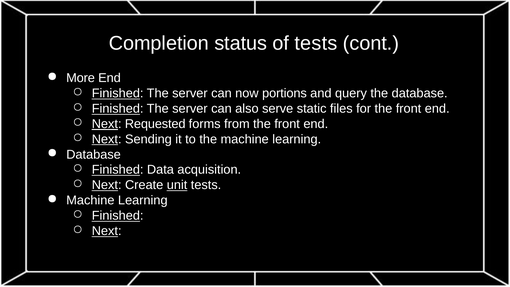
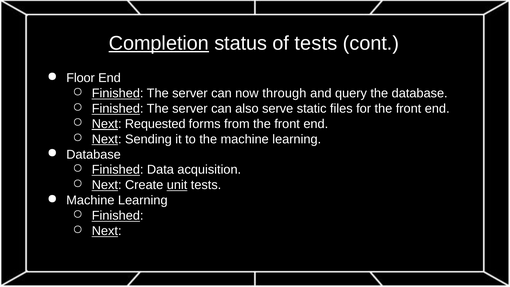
Completion underline: none -> present (159, 43)
More: More -> Floor (81, 78)
portions: portions -> through (284, 93)
